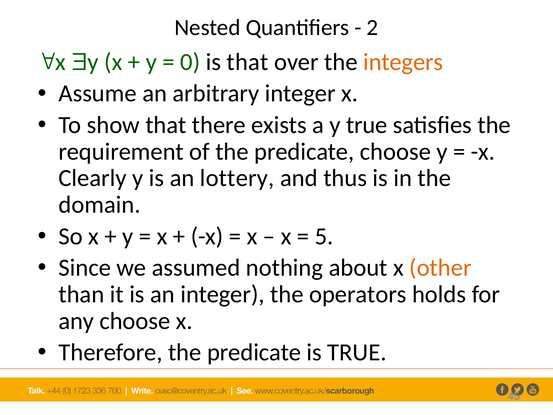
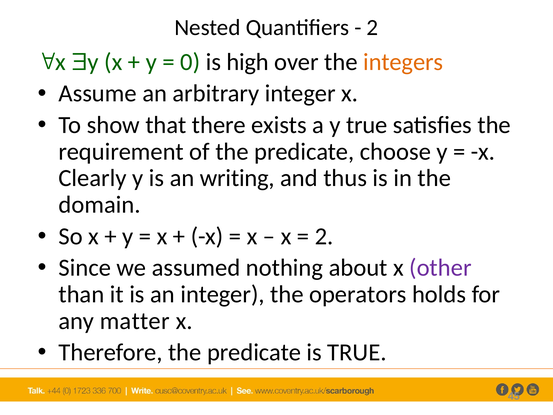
is that: that -> high (248, 62)
lottery: lottery -> writing (237, 178)
5: 5 -> 2 (324, 236)
other colour: orange -> purple (440, 268)
any choose: choose -> matter (135, 321)
